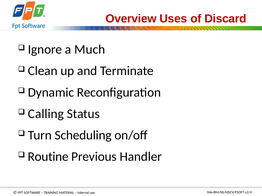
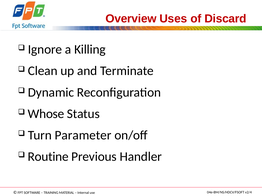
Much: Much -> Killing (90, 50)
Calling: Calling -> Whose (46, 114)
Scheduling: Scheduling -> Parameter (83, 135)
